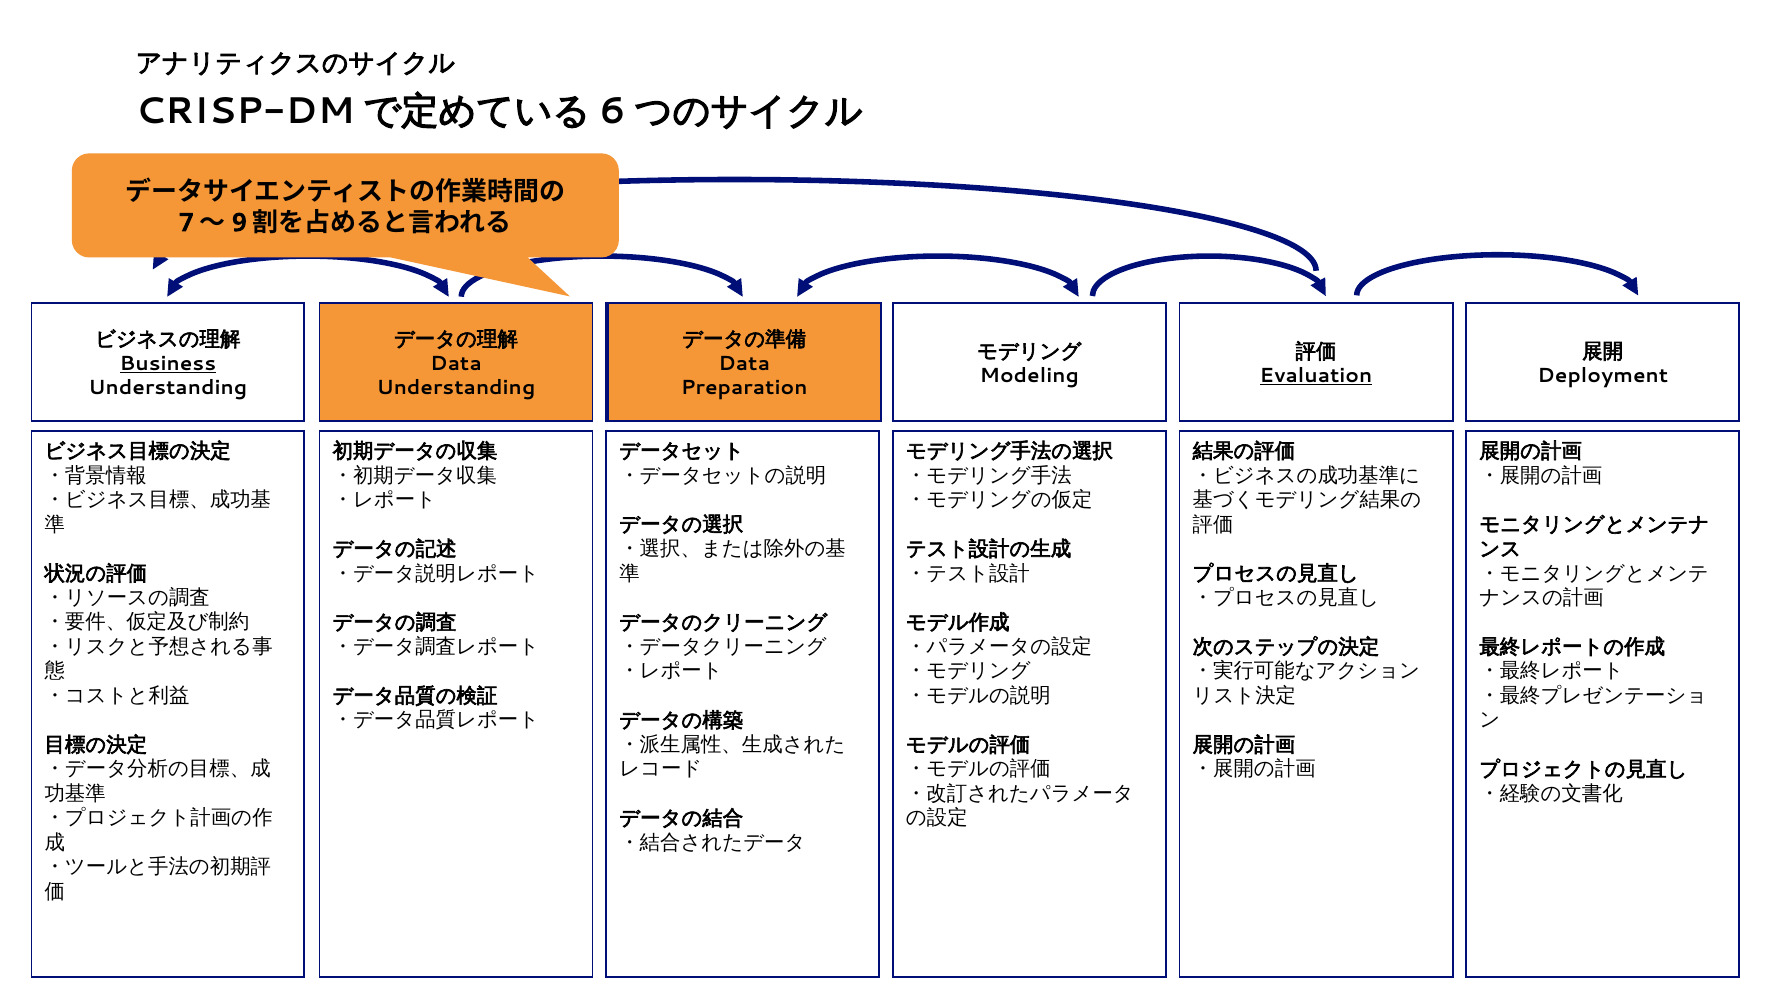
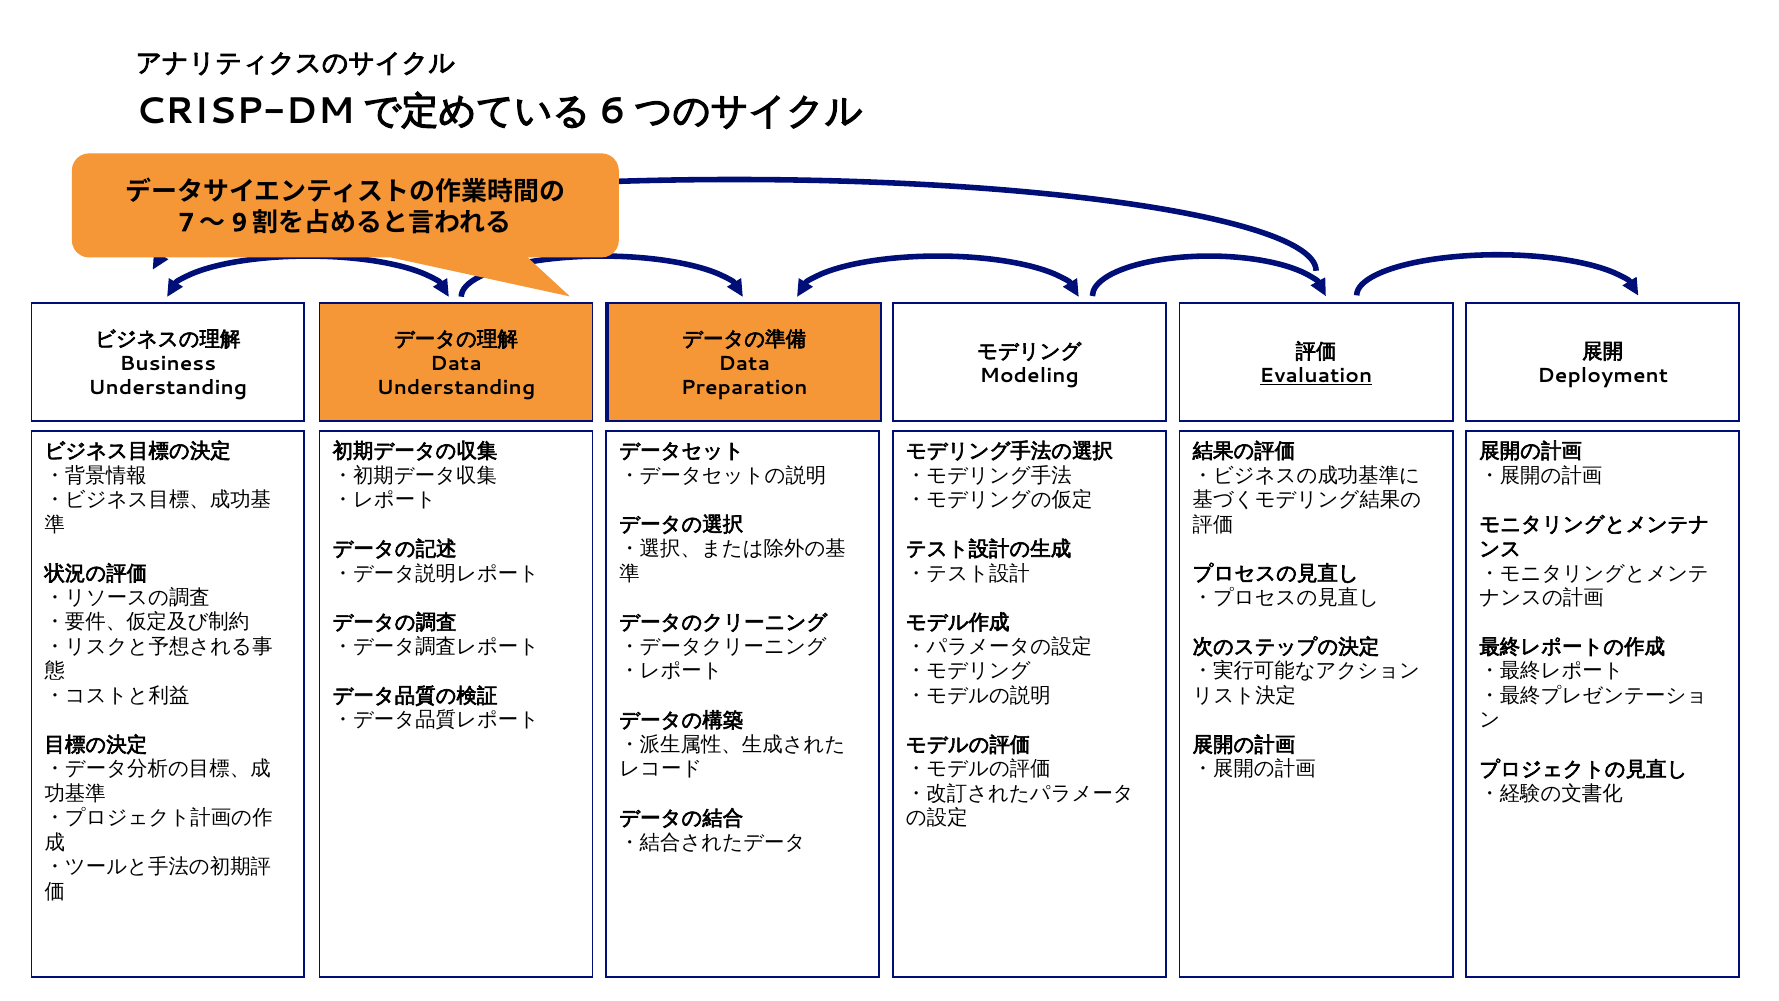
Business underline: present -> none (168, 363)
